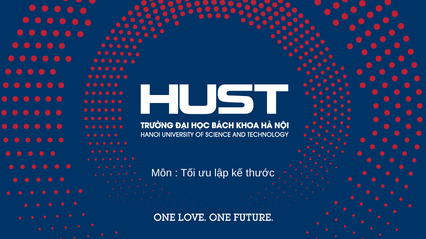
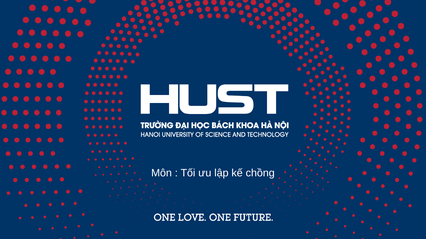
thước: thước -> chồng (260, 174)
